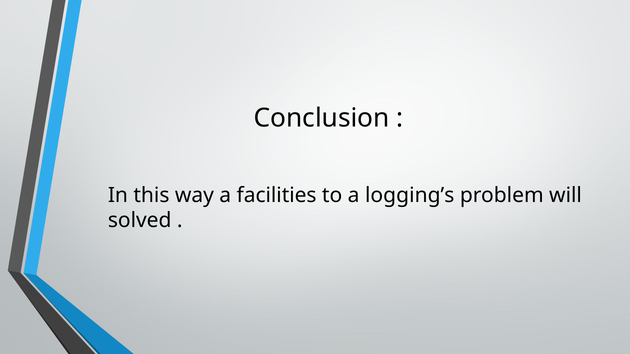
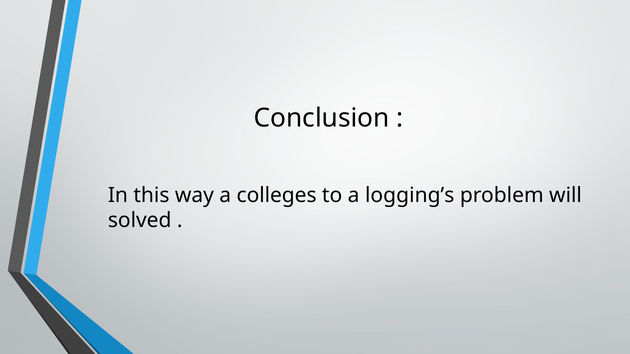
facilities: facilities -> colleges (277, 196)
